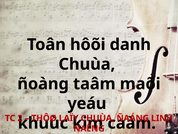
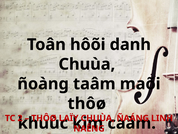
yeáu: yeáu -> thôø (87, 103)
